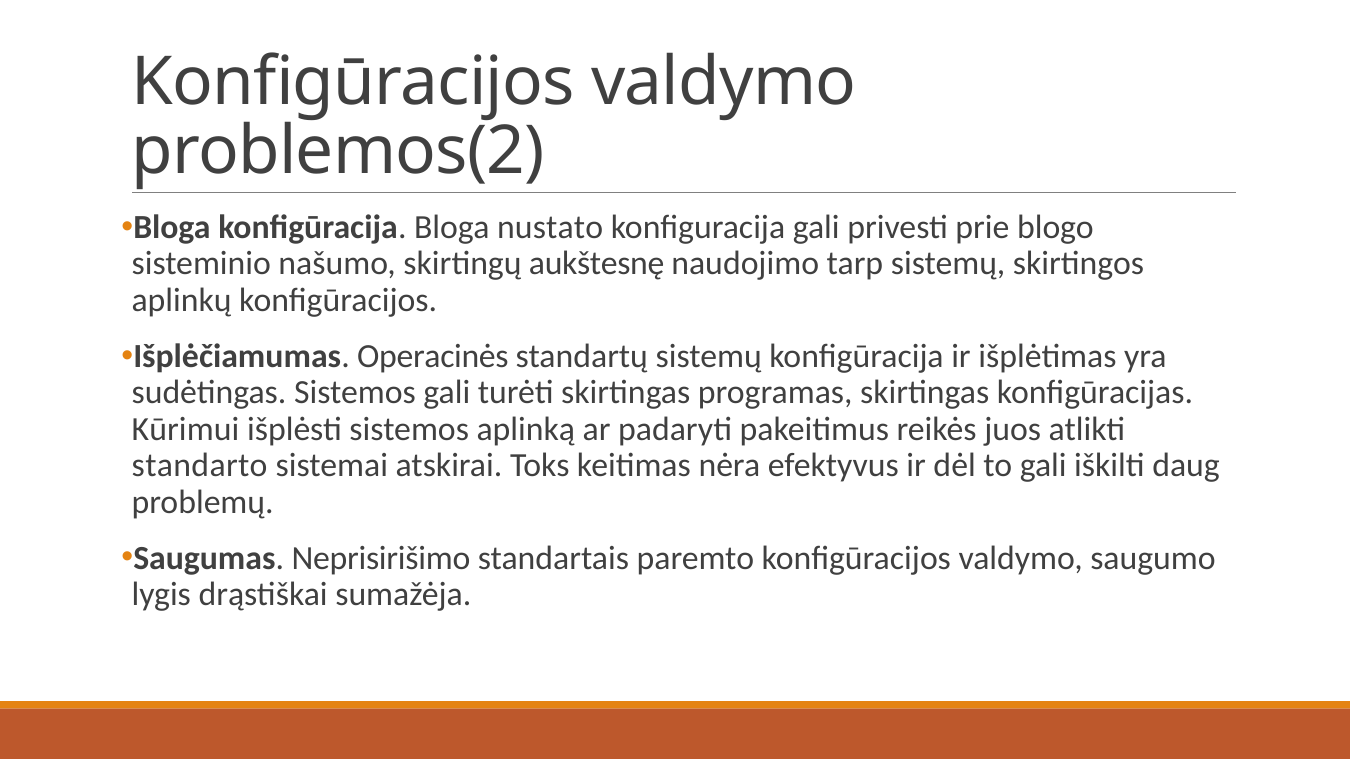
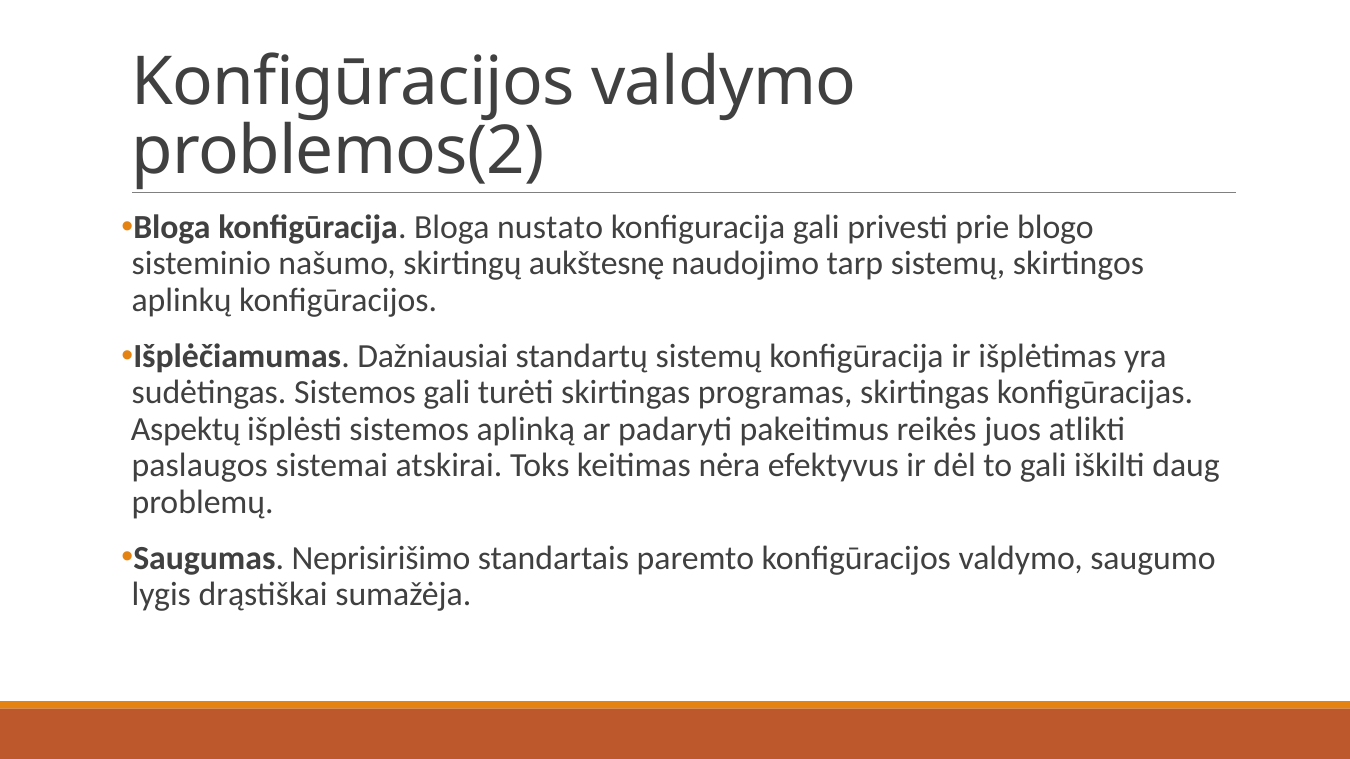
Operacinės: Operacinės -> Dažniausiai (433, 356)
Kūrimui: Kūrimui -> Aspektų (186, 429)
standarto: standarto -> paslaugos (200, 466)
